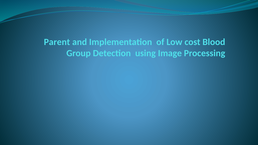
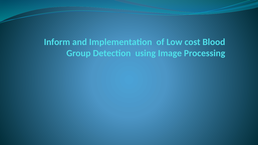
Parent: Parent -> Inform (57, 42)
